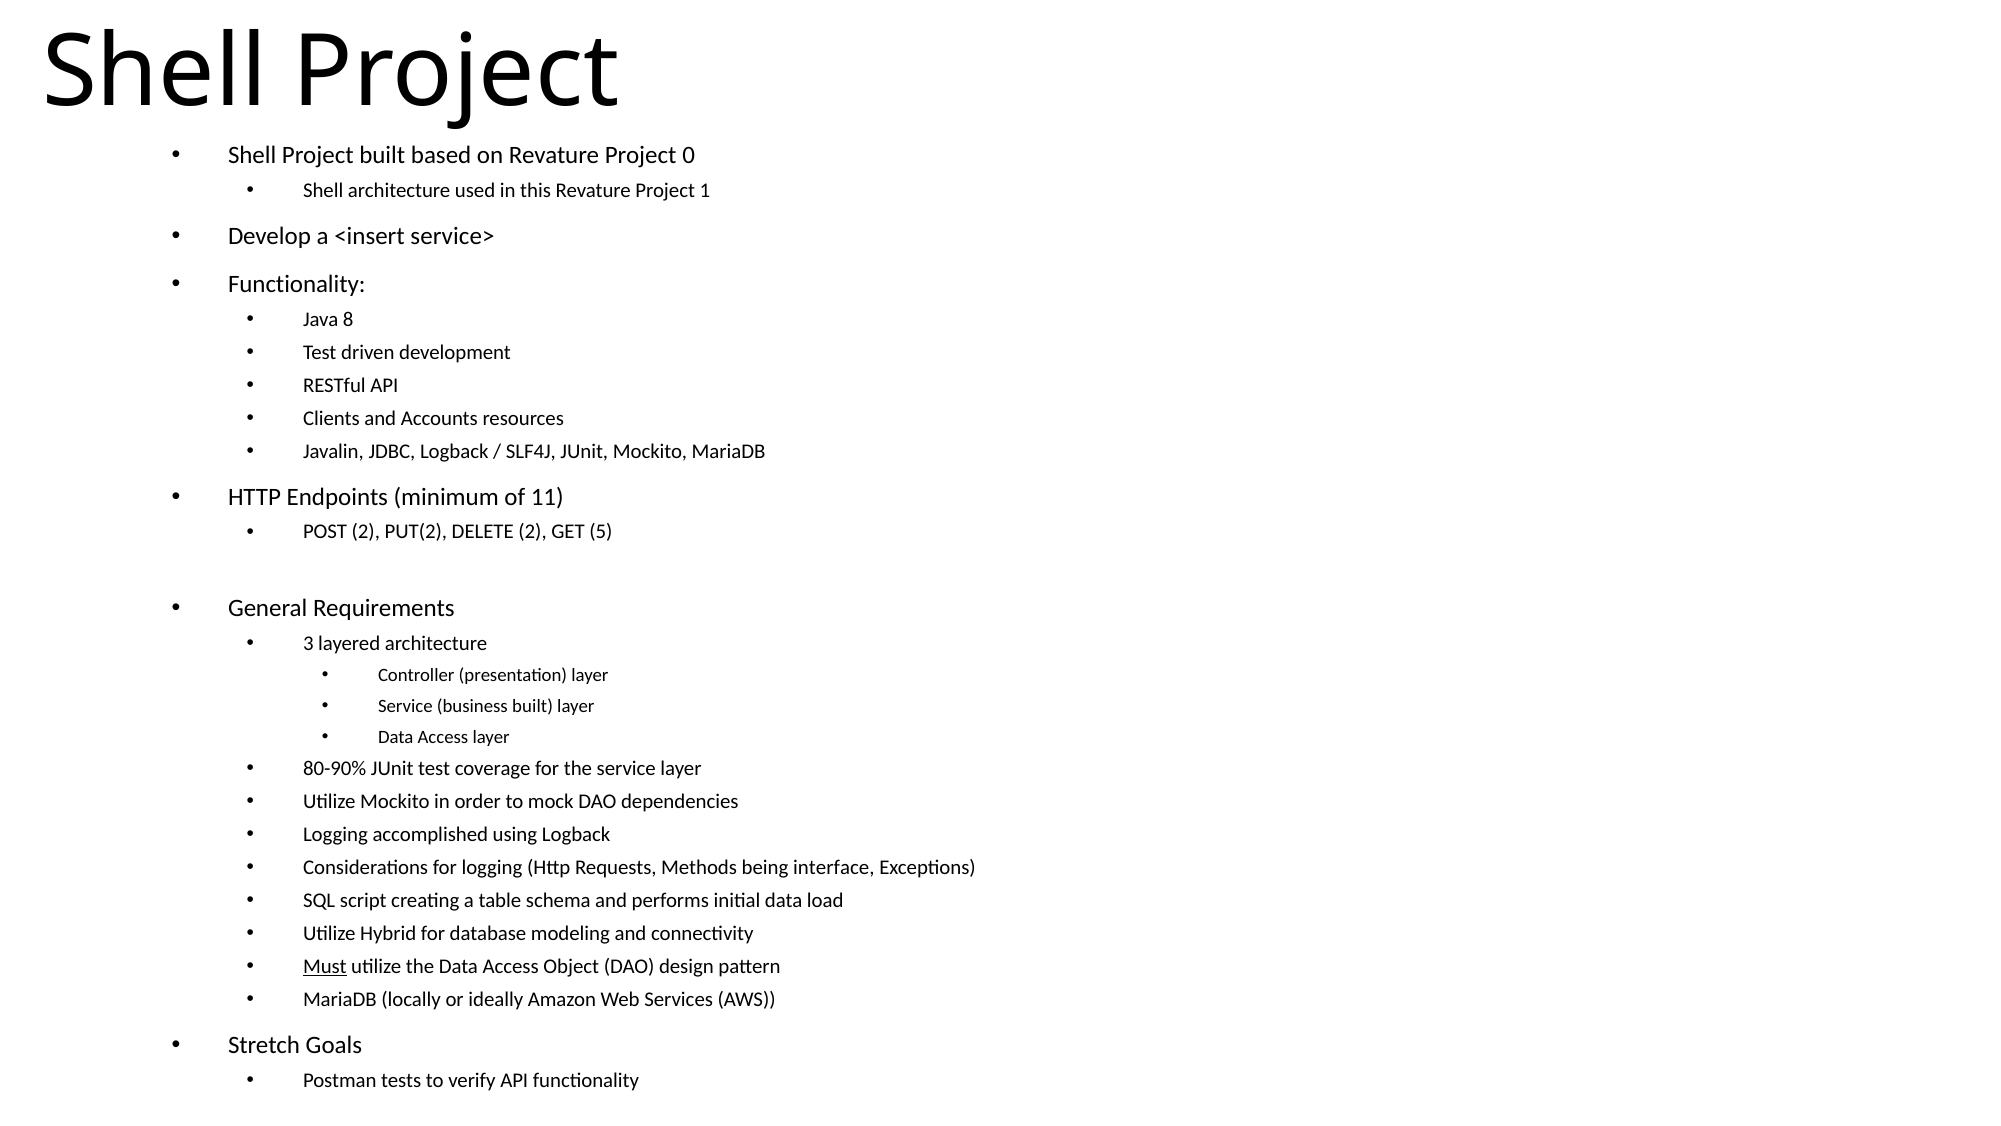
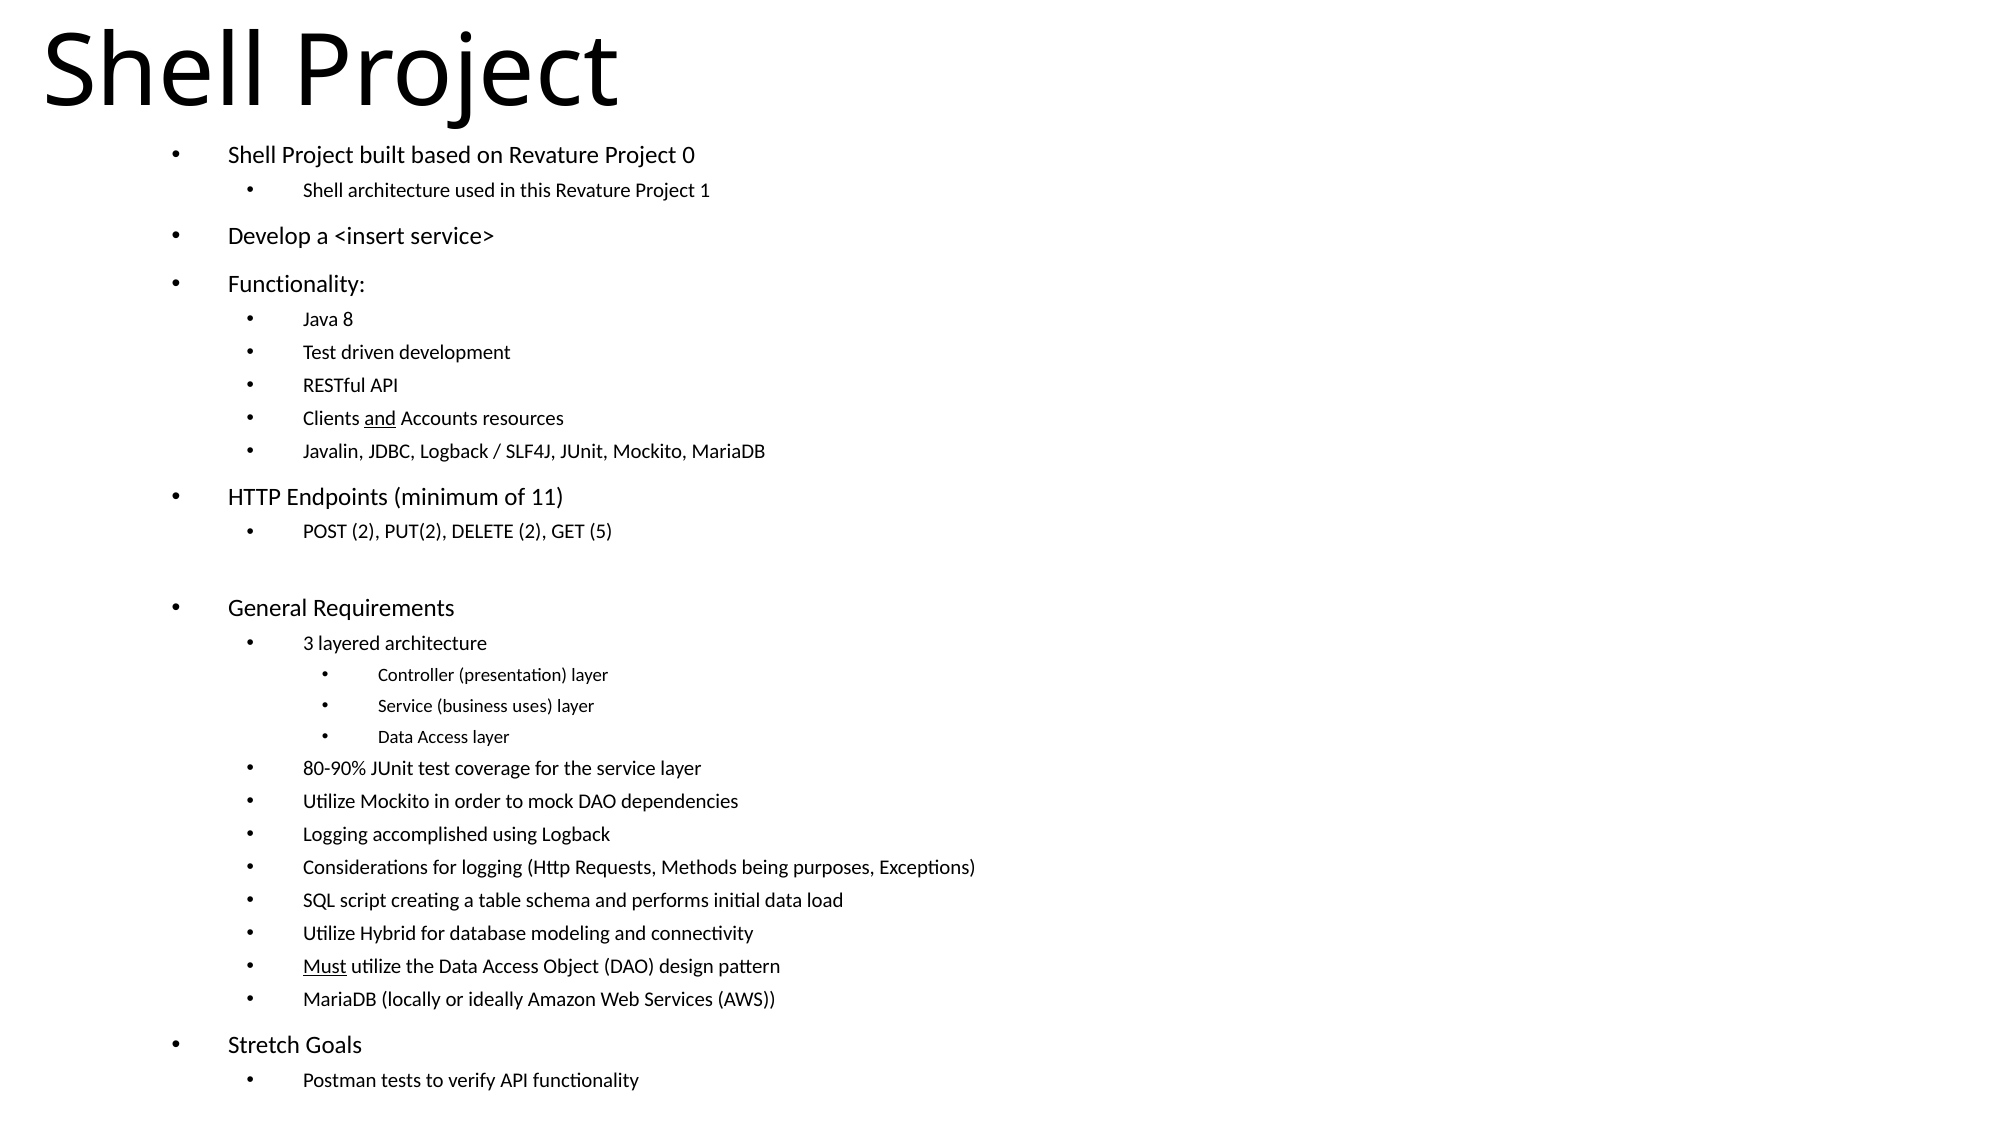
and underline: none -> present (380, 418)
business built: built -> uses (533, 706)
interface: interface -> purposes (834, 867)
